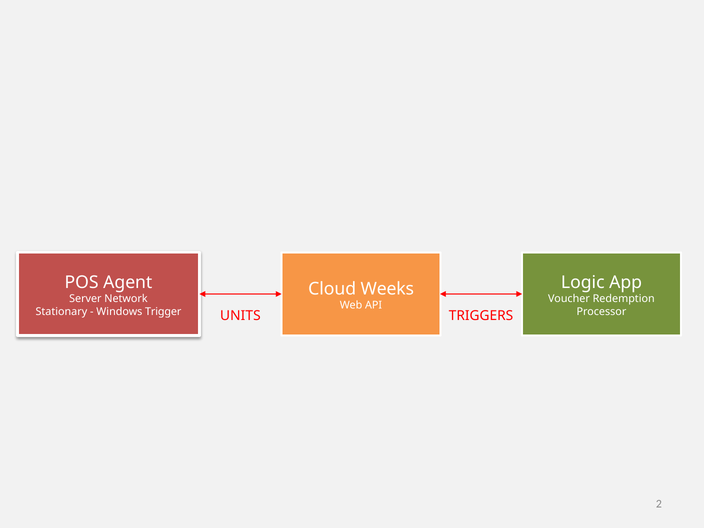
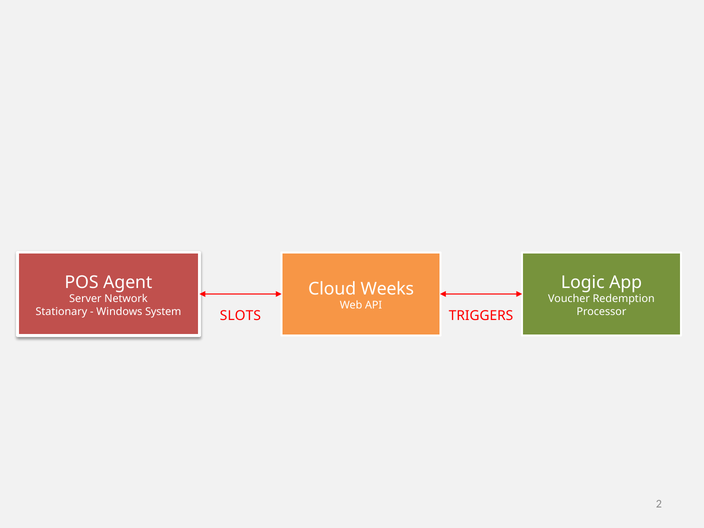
Trigger: Trigger -> System (163, 312)
UNITS: UNITS -> SLOTS (240, 316)
